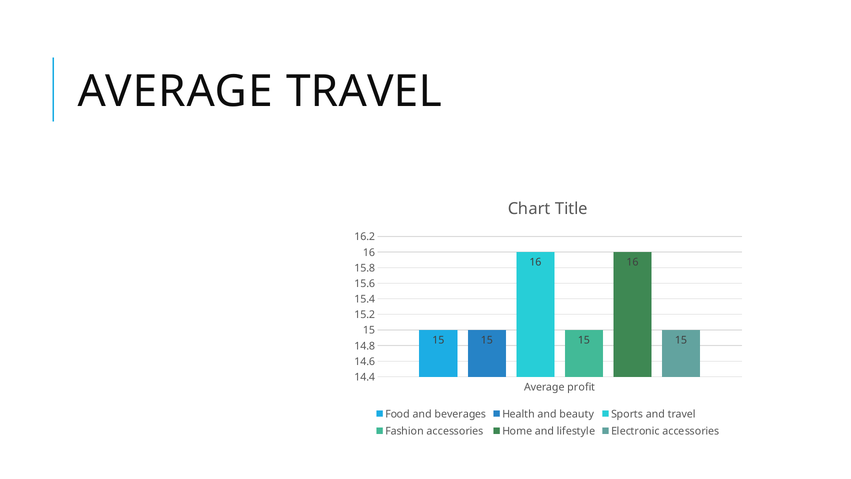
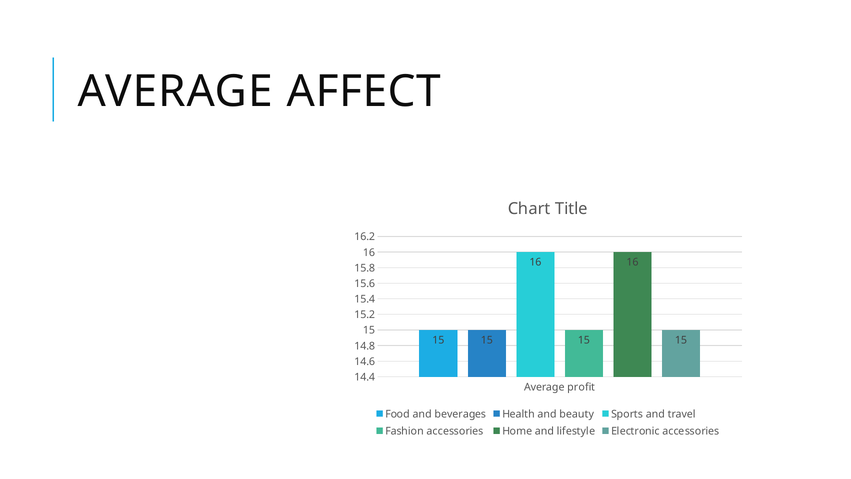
AVERAGE TRAVEL: TRAVEL -> AFFECT (364, 91)
